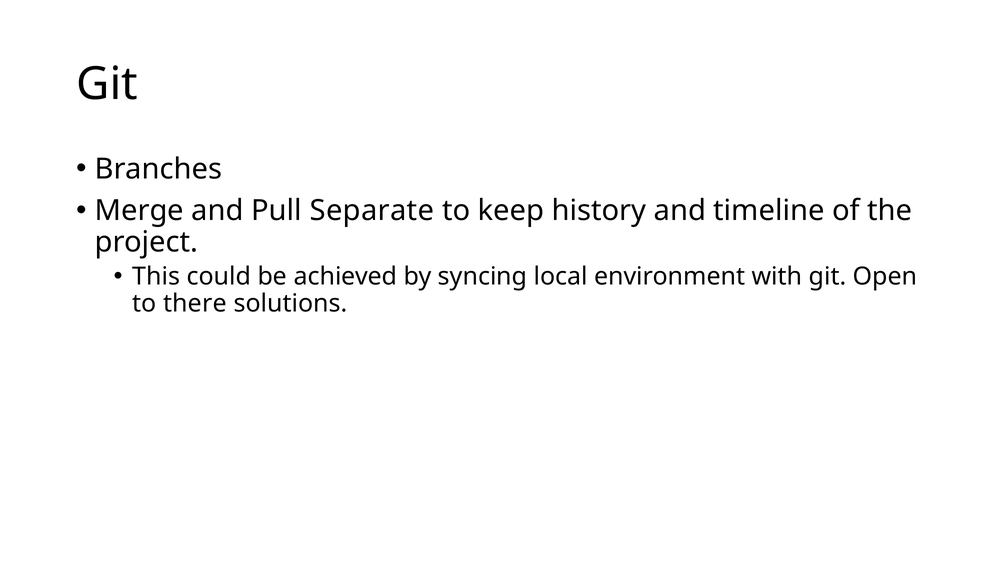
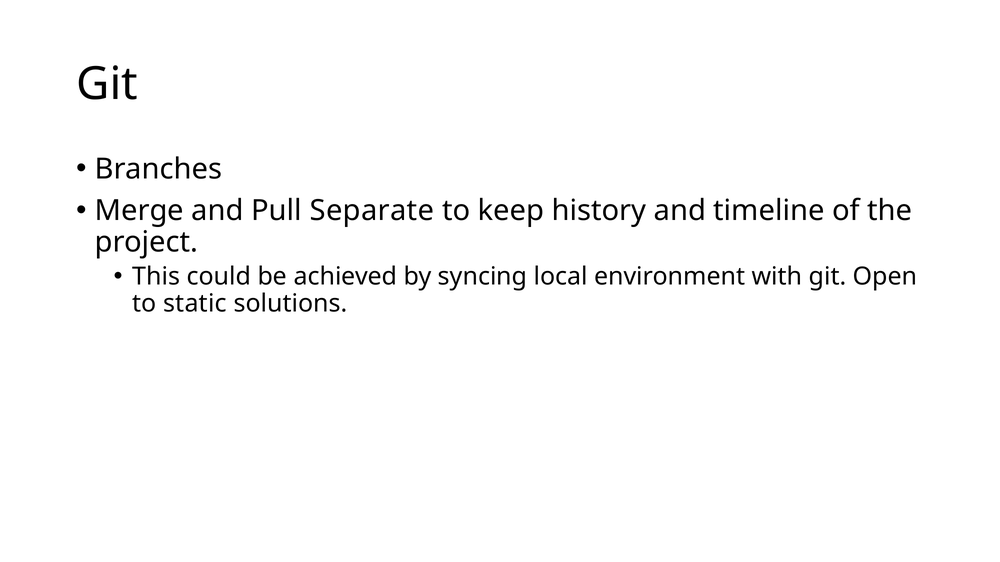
there: there -> static (195, 304)
